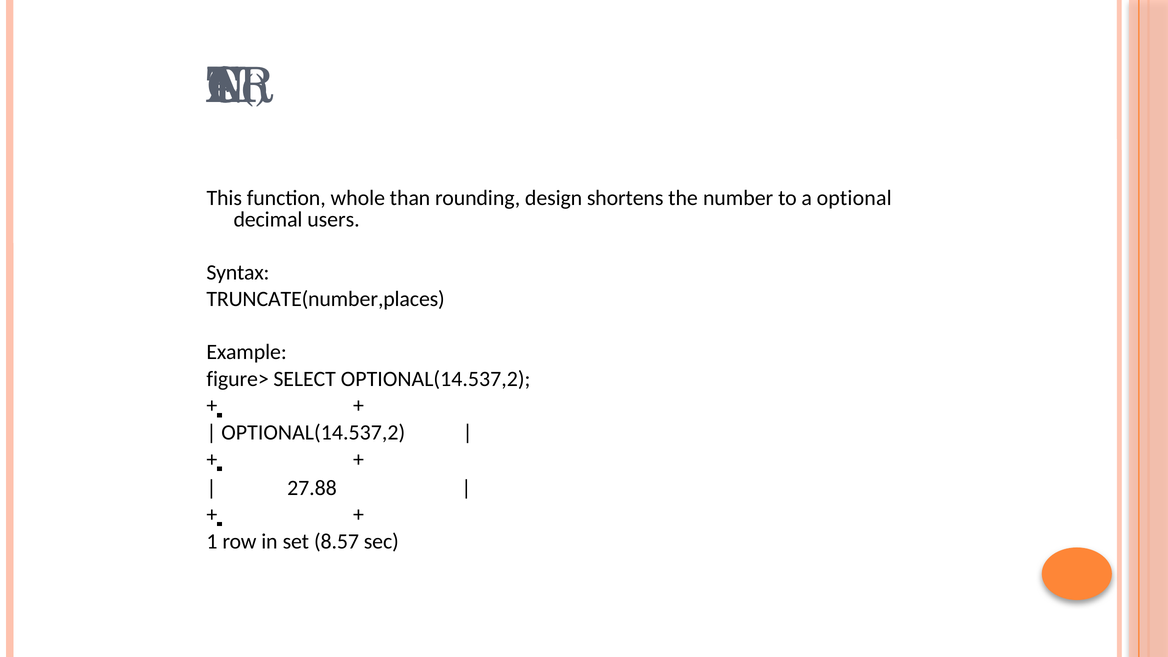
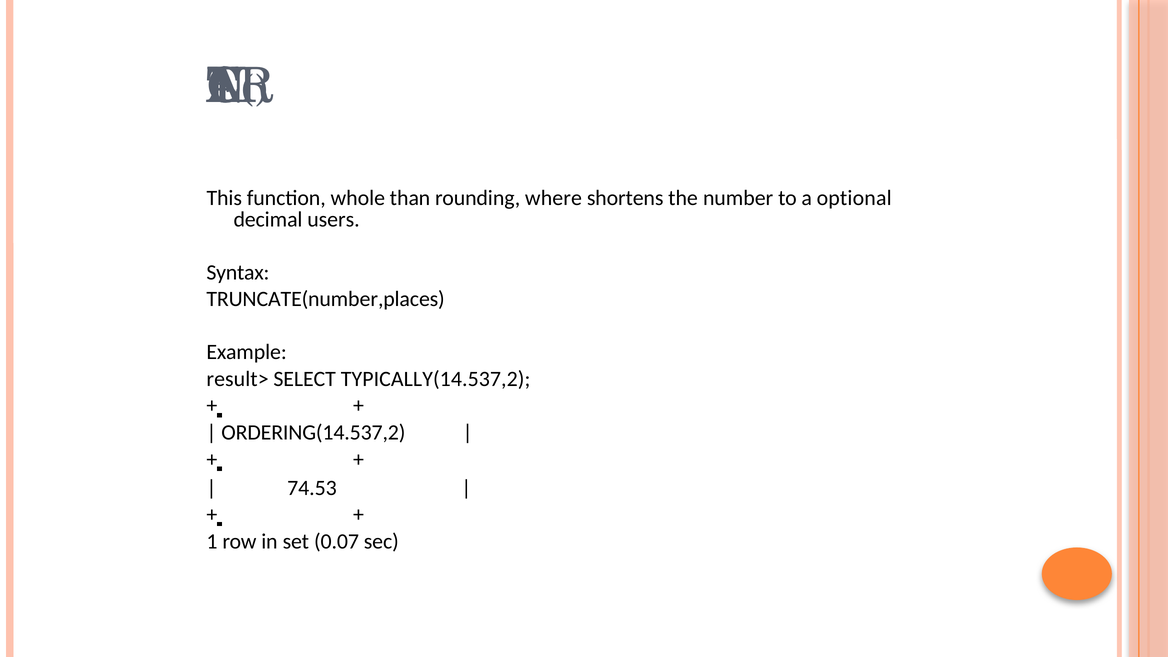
design: design -> where (553, 198)
figure>: figure> -> result> (238, 379)
SELECT OPTIONAL(14.537,2: OPTIONAL(14.537,2 -> TYPICALLY(14.537,2 (436, 379)
OPTIONAL(14.537,2: OPTIONAL(14.537,2 -> ORDERING(14.537,2 (313, 433)
27.88: 27.88 -> 74.53 (312, 488)
8.57: 8.57 -> 0.07 (337, 541)
